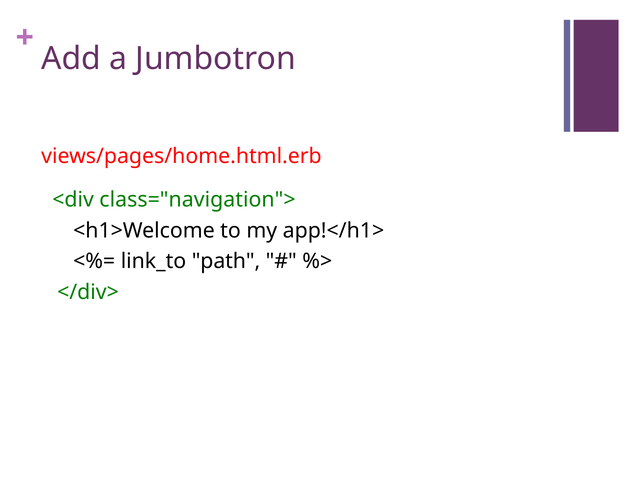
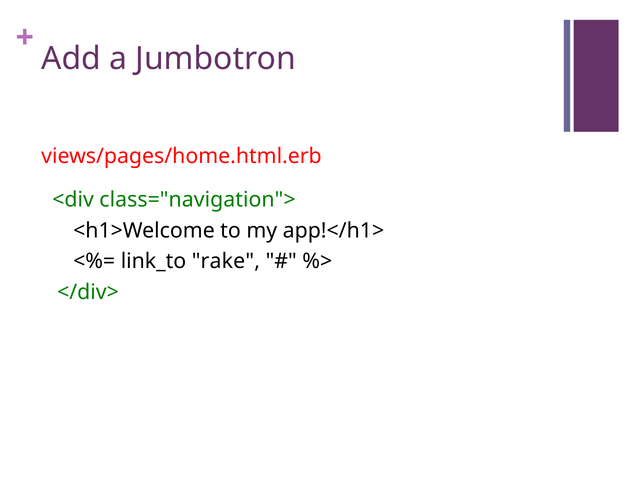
path: path -> rake (226, 261)
